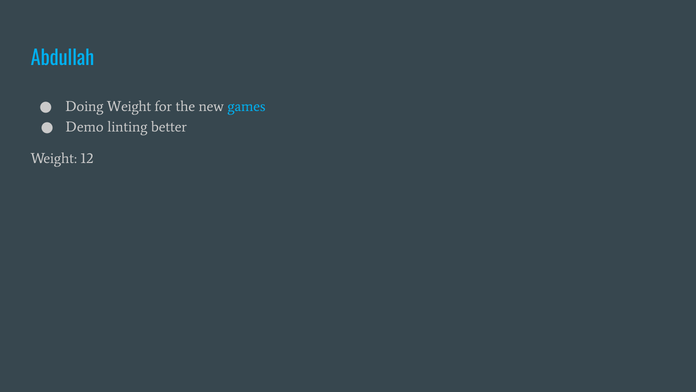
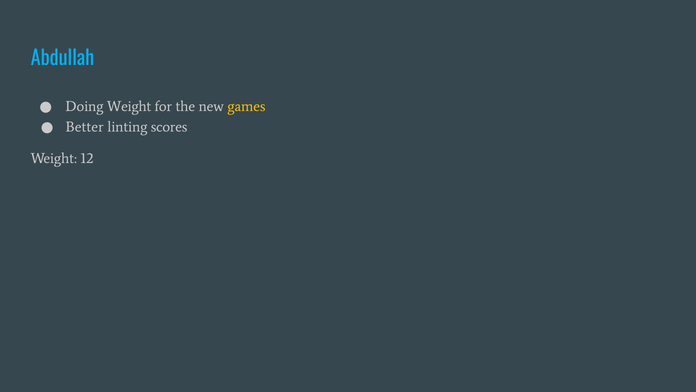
games colour: light blue -> yellow (246, 106)
Demo: Demo -> Better (85, 127)
better: better -> scores (169, 127)
